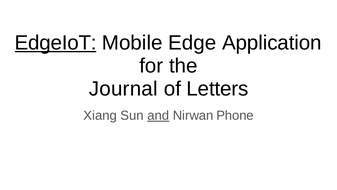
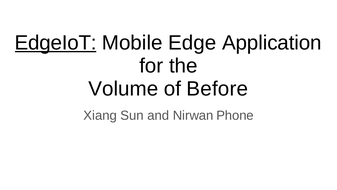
Journal: Journal -> Volume (123, 89)
Letters: Letters -> Before (217, 89)
and underline: present -> none (158, 115)
